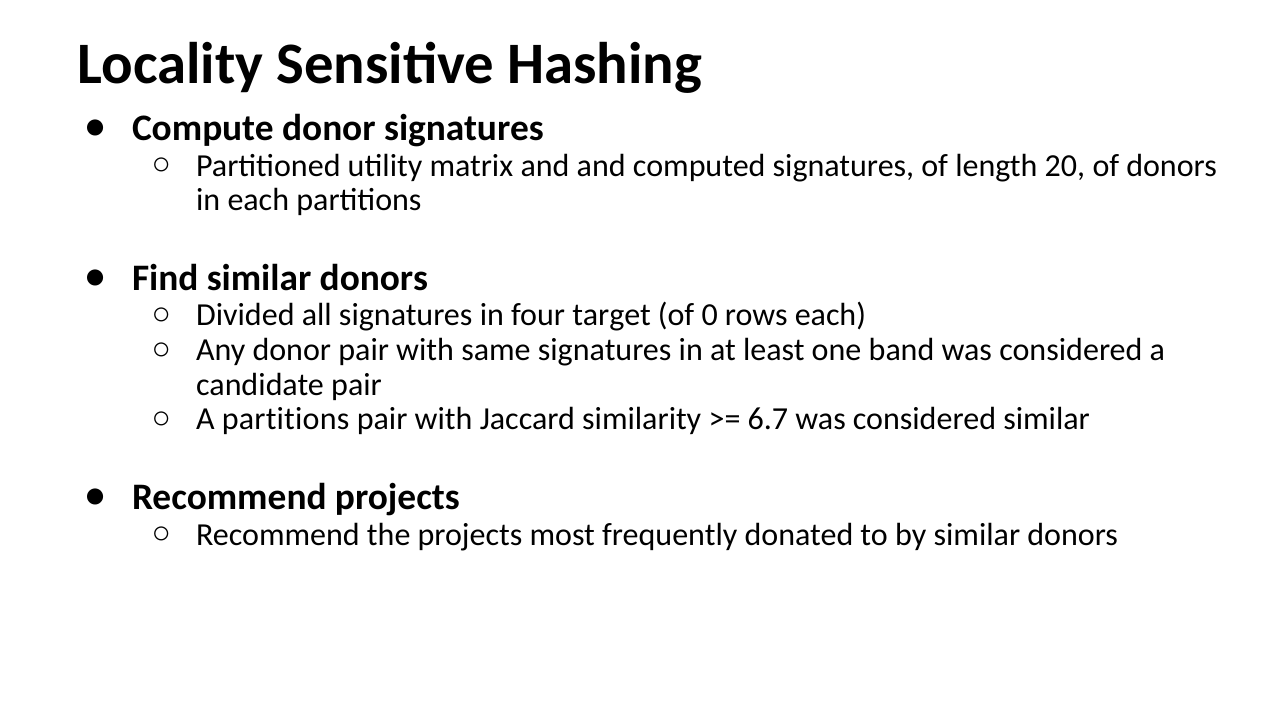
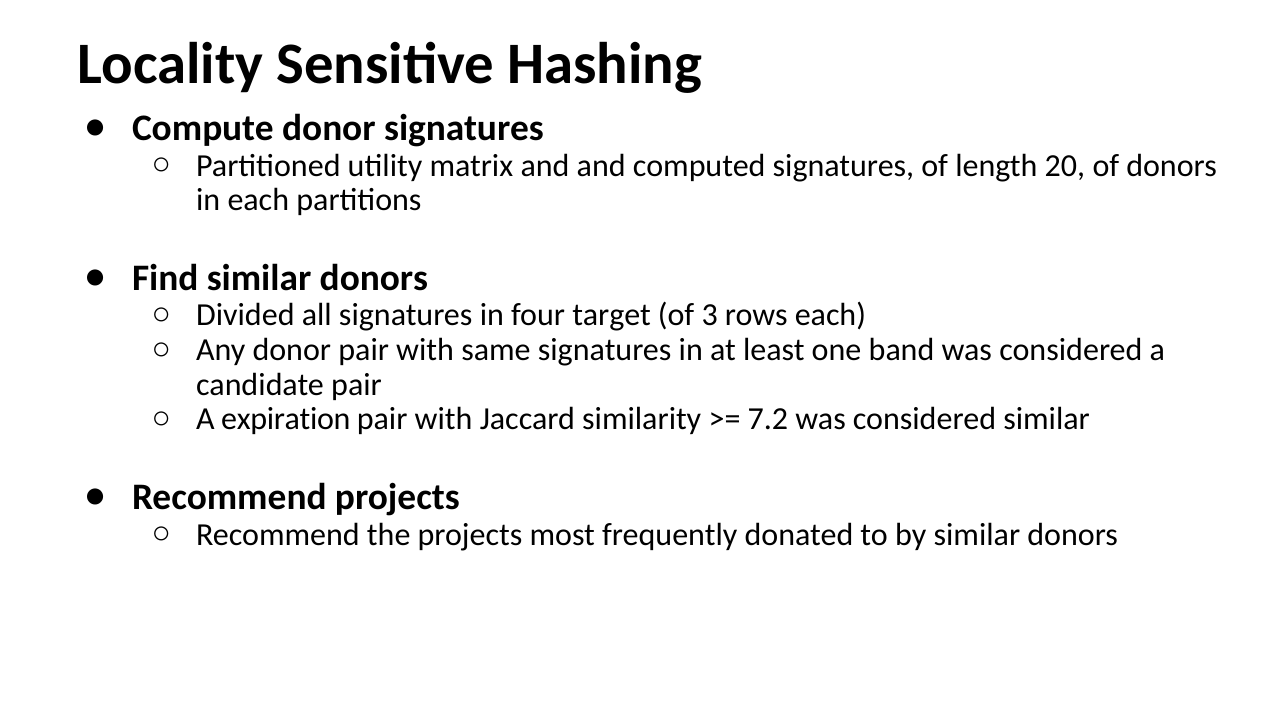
0: 0 -> 3 (710, 315)
A partitions: partitions -> expiration (286, 419)
6.7: 6.7 -> 7.2 (768, 419)
